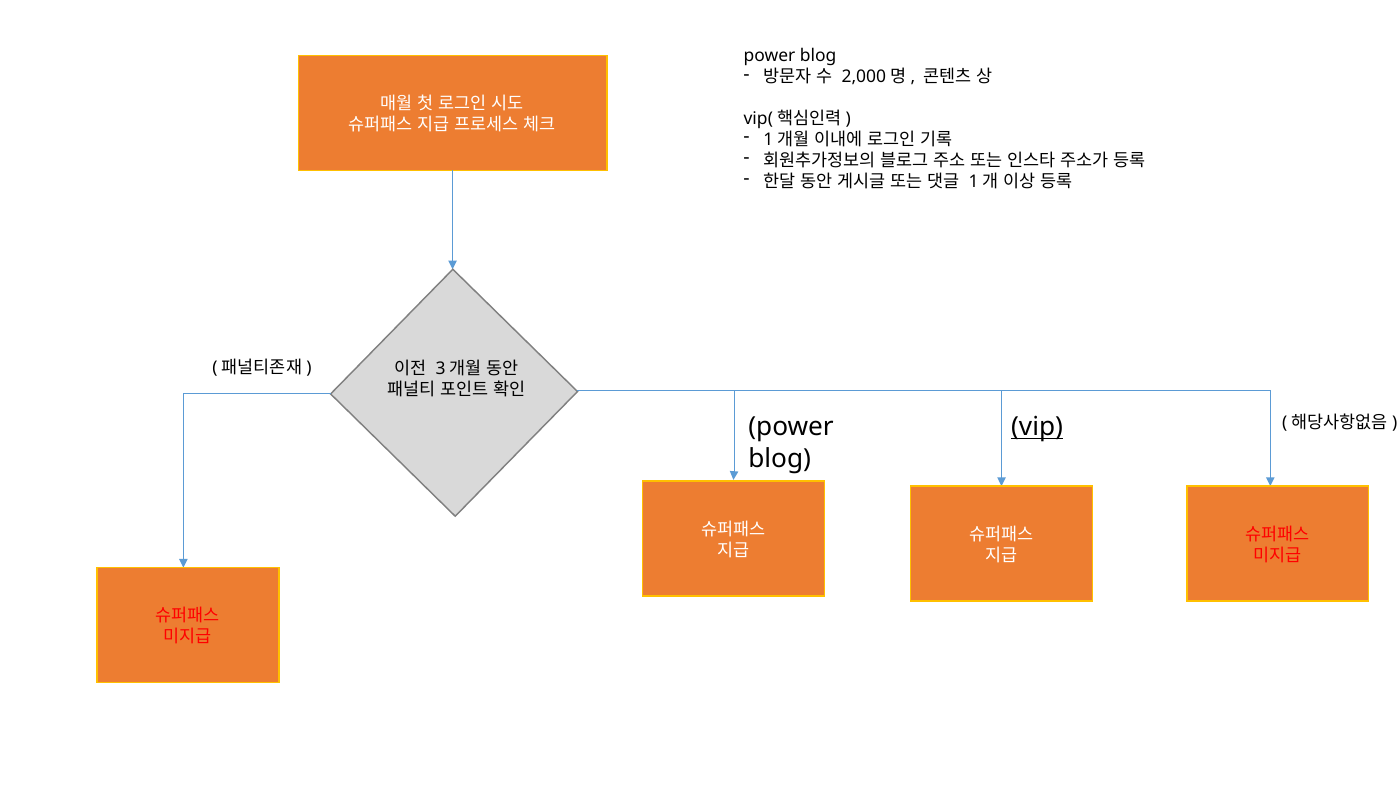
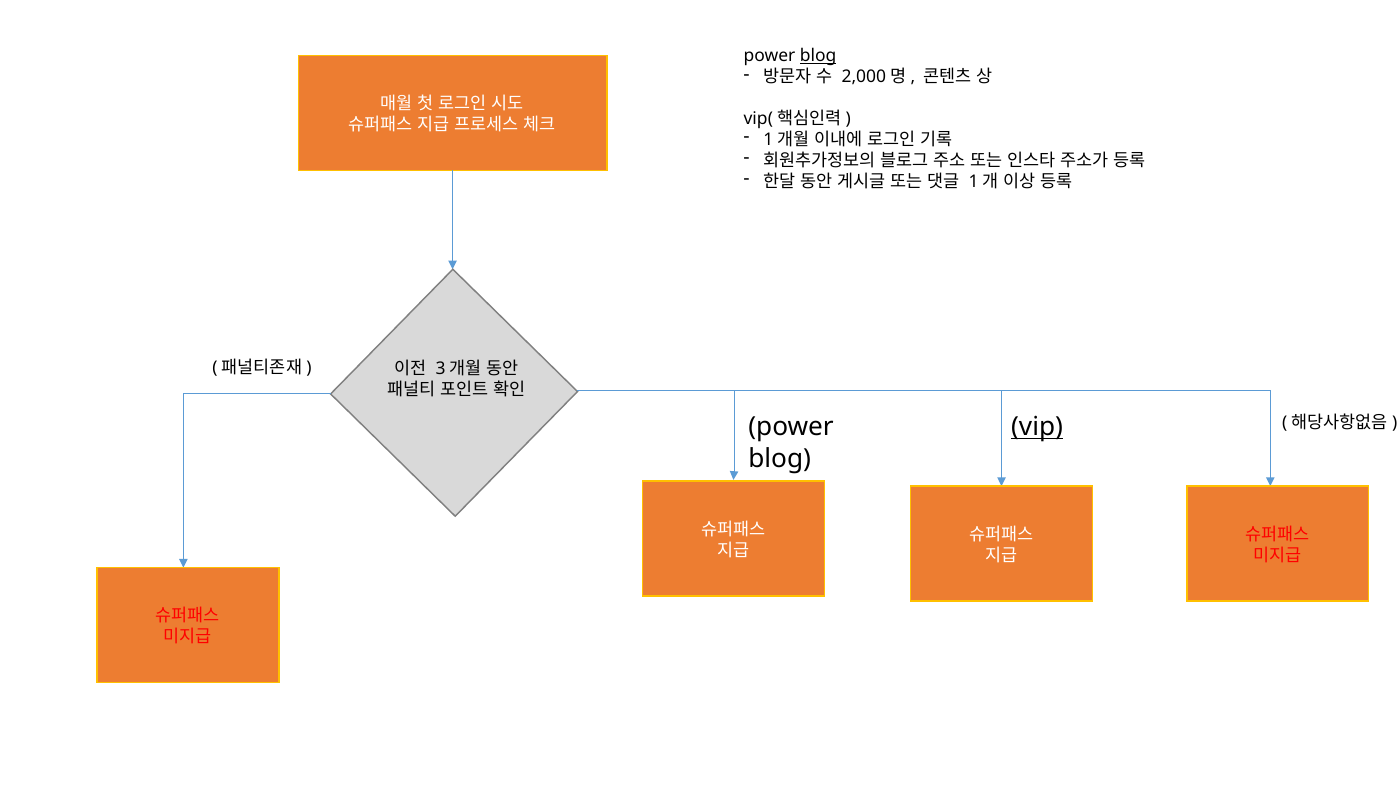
blog underline: none -> present (818, 56)
